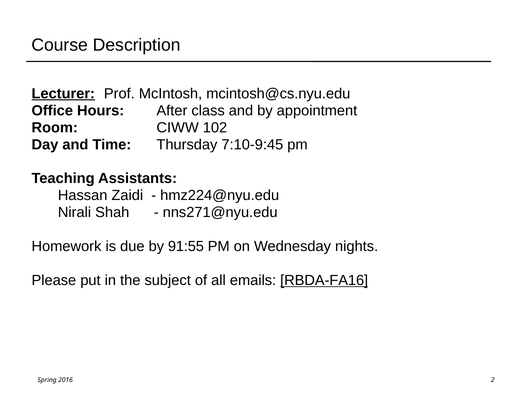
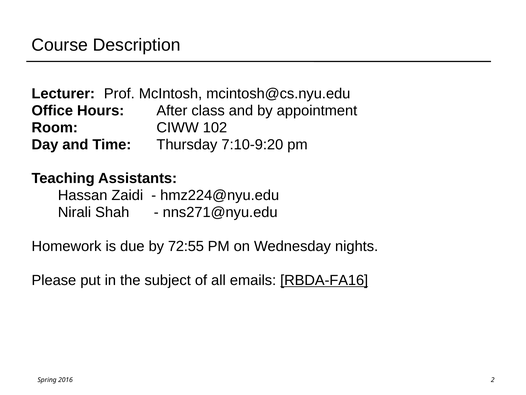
Lecturer underline: present -> none (63, 93)
7:10-9:45: 7:10-9:45 -> 7:10-9:20 (252, 144)
91:55: 91:55 -> 72:55 (186, 246)
